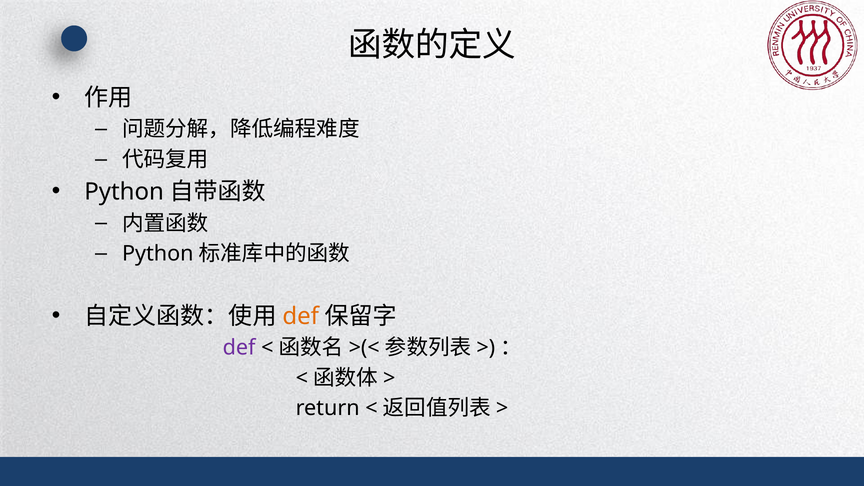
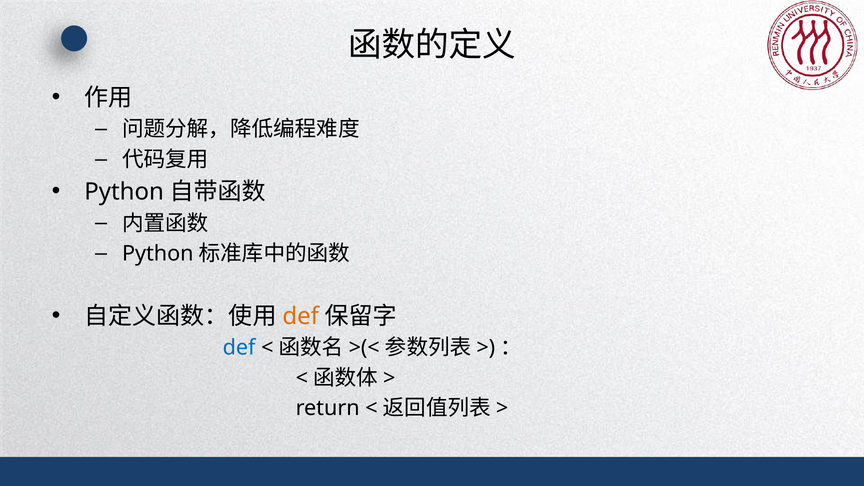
def colour: purple -> blue (239, 348)
